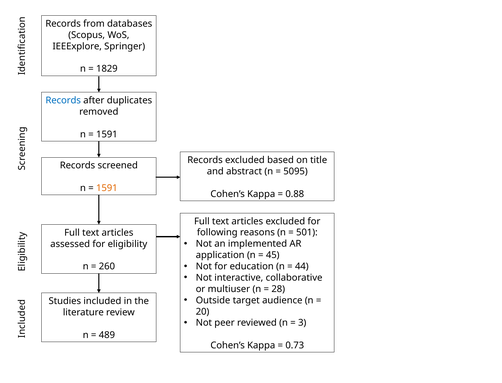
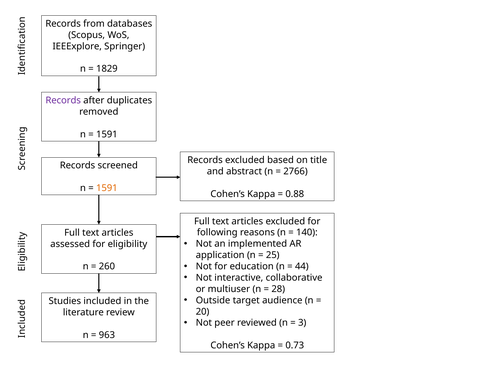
Records colour: blue -> purple (63, 100)
5095: 5095 -> 2766 (296, 171)
501: 501 -> 140 (307, 233)
45: 45 -> 25 (273, 255)
489: 489 -> 963 (107, 335)
